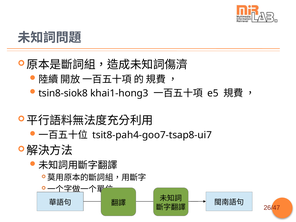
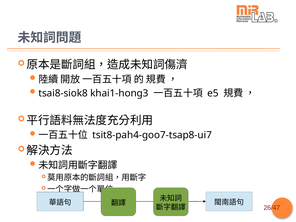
tsin8-siok8: tsin8-siok8 -> tsai8-siok8 (63, 93)
